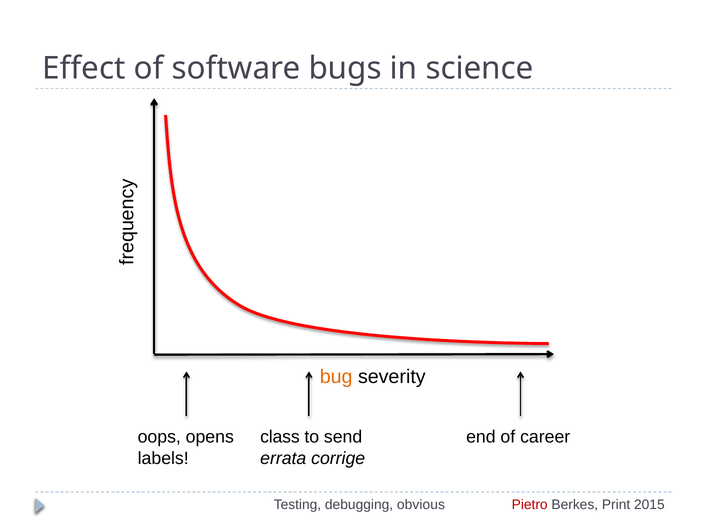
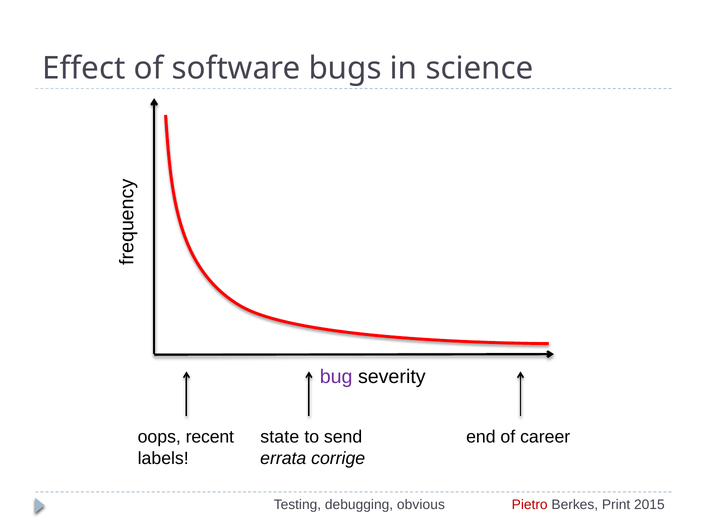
bug colour: orange -> purple (336, 376)
opens: opens -> recent (210, 436)
class: class -> state (280, 436)
